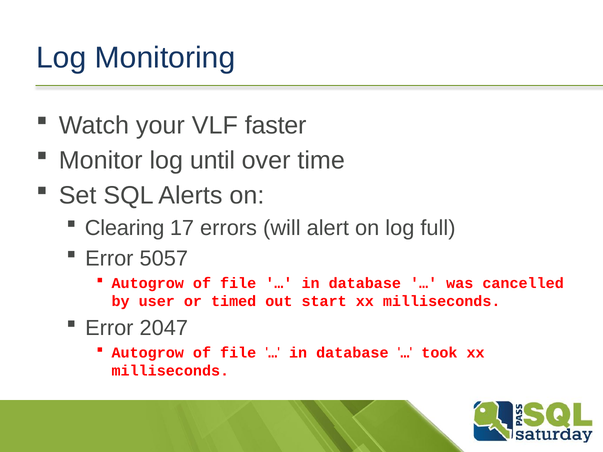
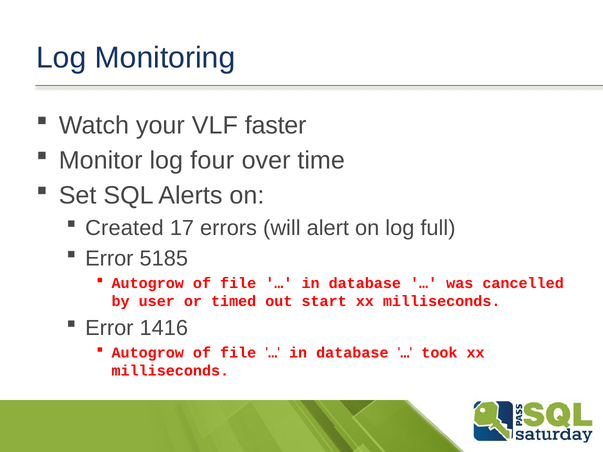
until: until -> four (212, 161)
Clearing: Clearing -> Created (124, 228)
5057: 5057 -> 5185 (164, 259)
2047: 2047 -> 1416 (164, 328)
